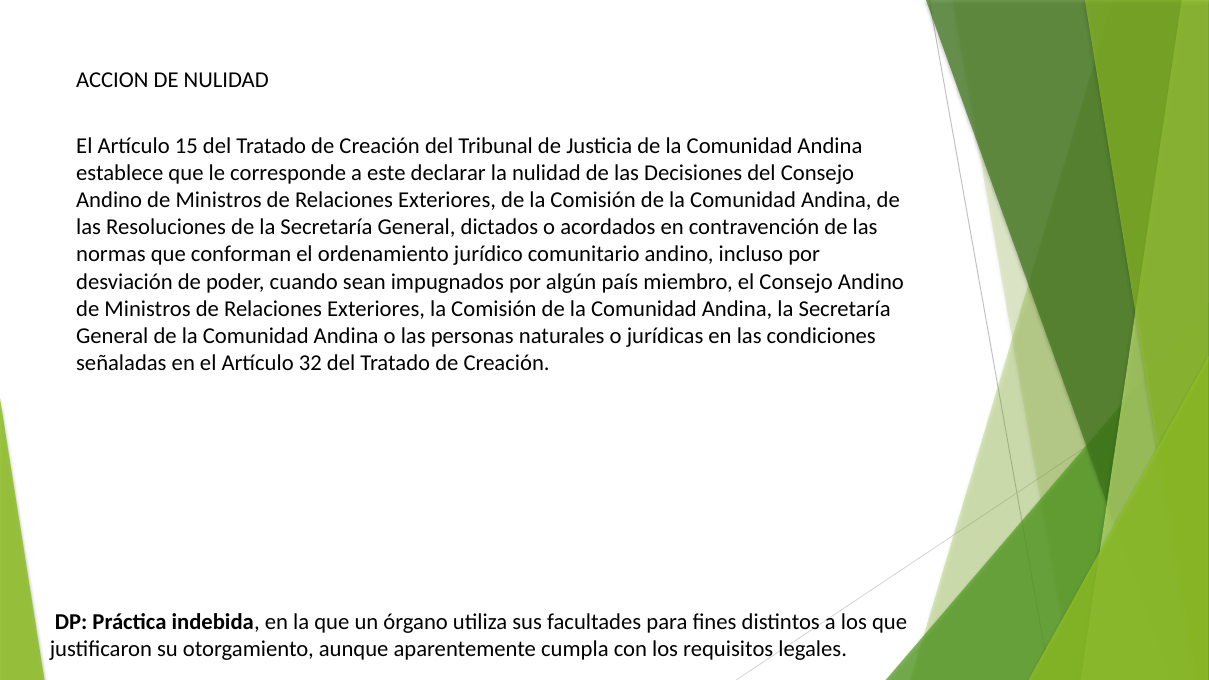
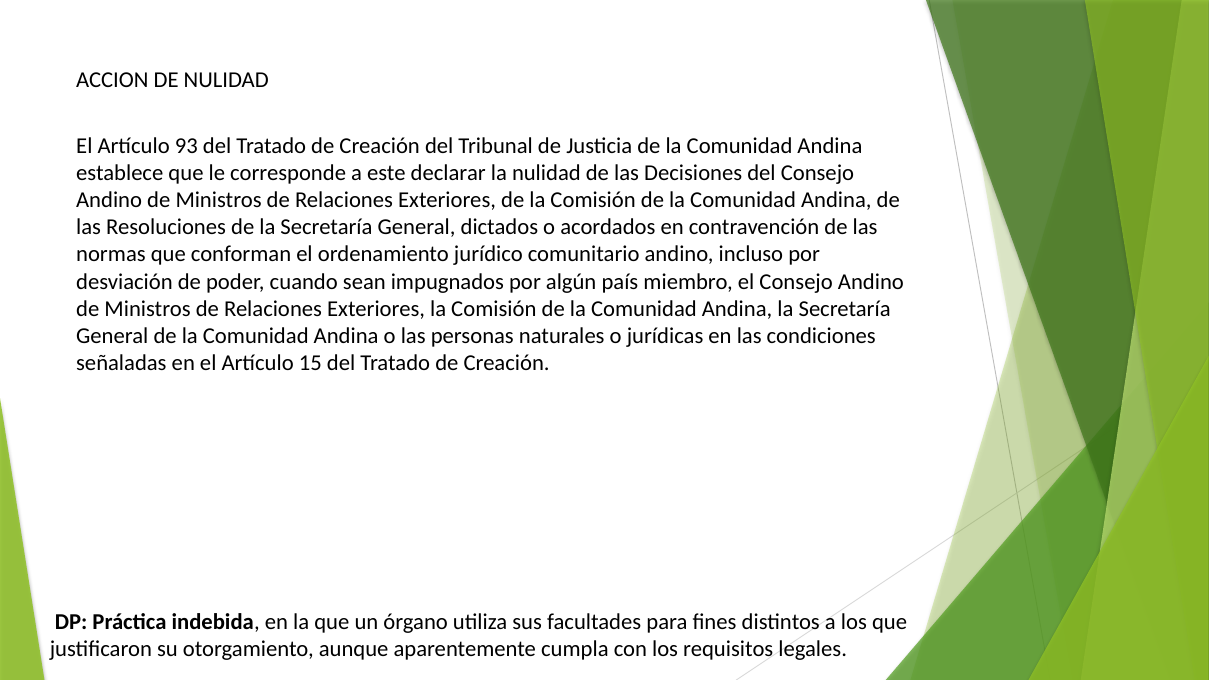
15: 15 -> 93 (186, 146)
32: 32 -> 15 (310, 363)
